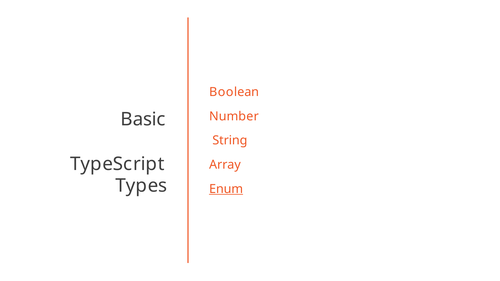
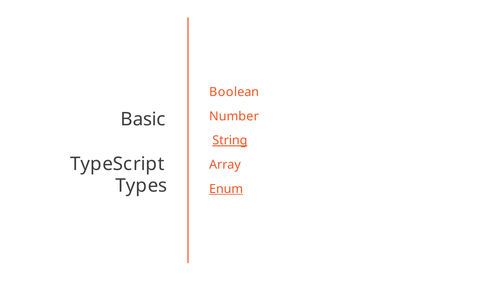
String underline: none -> present (230, 141)
